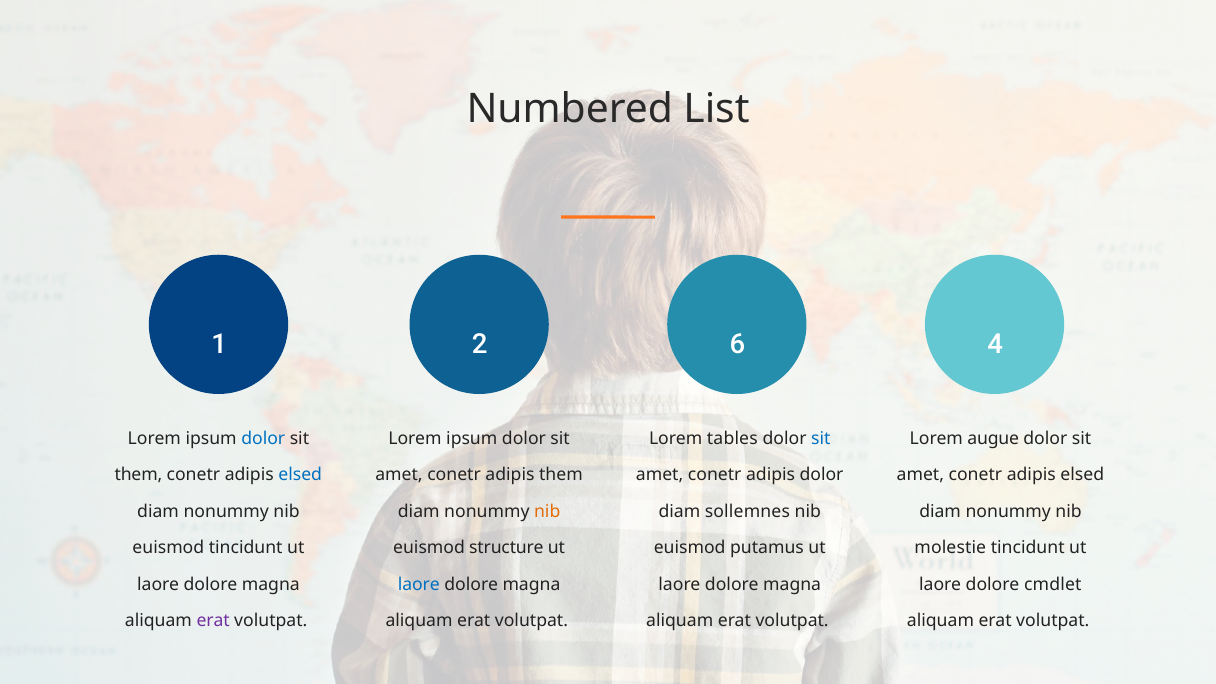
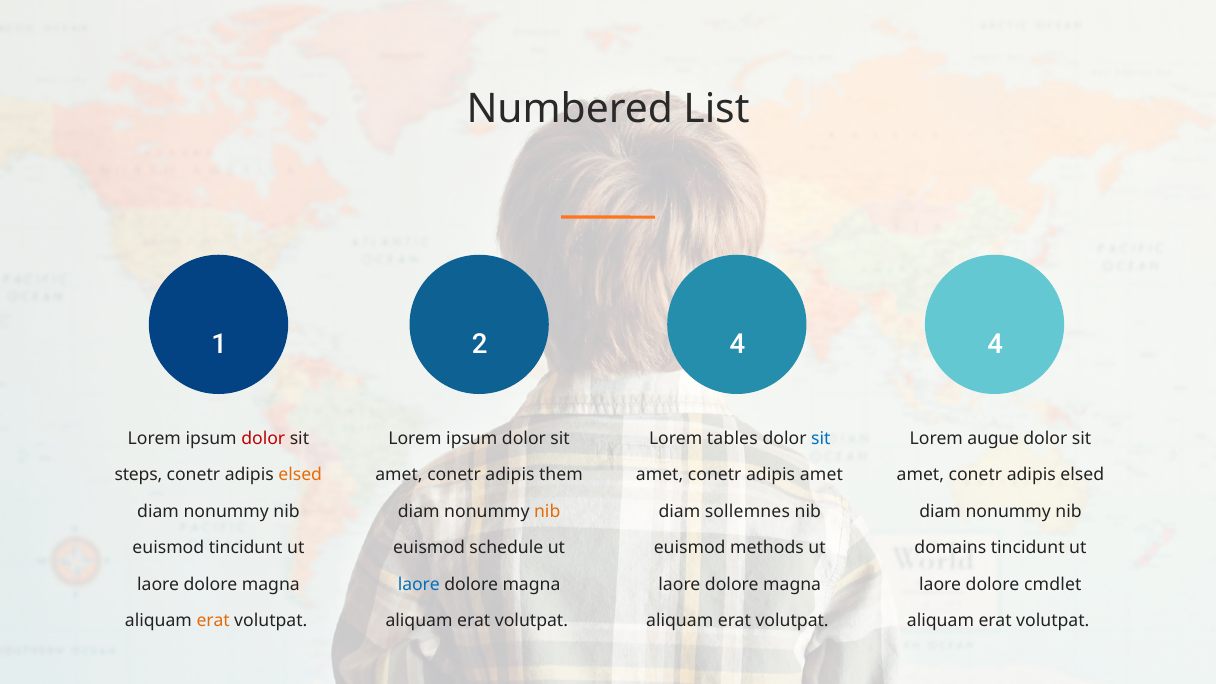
2 6: 6 -> 4 (737, 344)
dolor colour: blue -> red (263, 438)
them: them -> steps (138, 475)
elsed colour: blue -> orange (300, 475)
adipis dolor: dolor -> amet (821, 475)
structure: structure -> schedule (506, 548)
putamus: putamus -> methods (767, 548)
molestie: molestie -> domains (950, 548)
erat colour: purple -> orange (213, 621)
